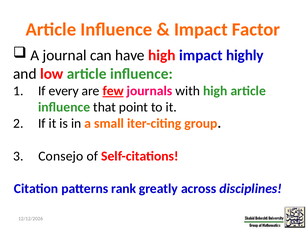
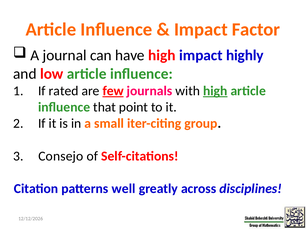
every: every -> rated (64, 91)
high underline: none -> present (215, 91)
rank: rank -> well (124, 189)
